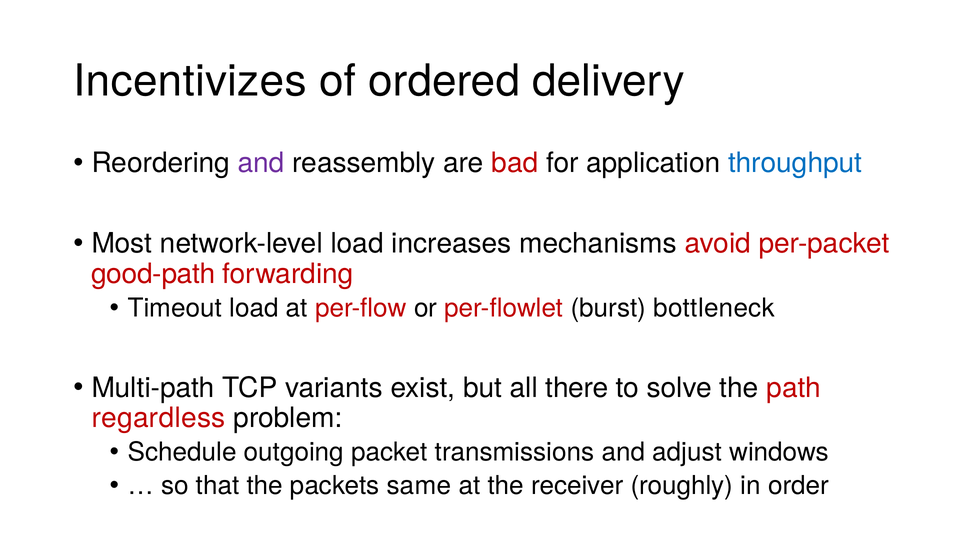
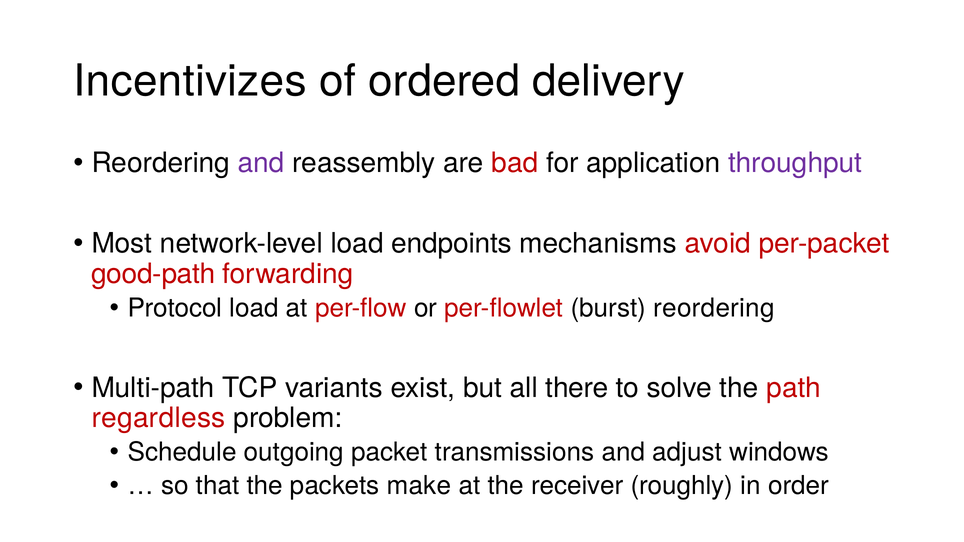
throughput colour: blue -> purple (795, 163)
increases: increases -> endpoints (452, 244)
Timeout: Timeout -> Protocol (175, 308)
burst bottleneck: bottleneck -> reordering (714, 308)
same: same -> make (419, 486)
